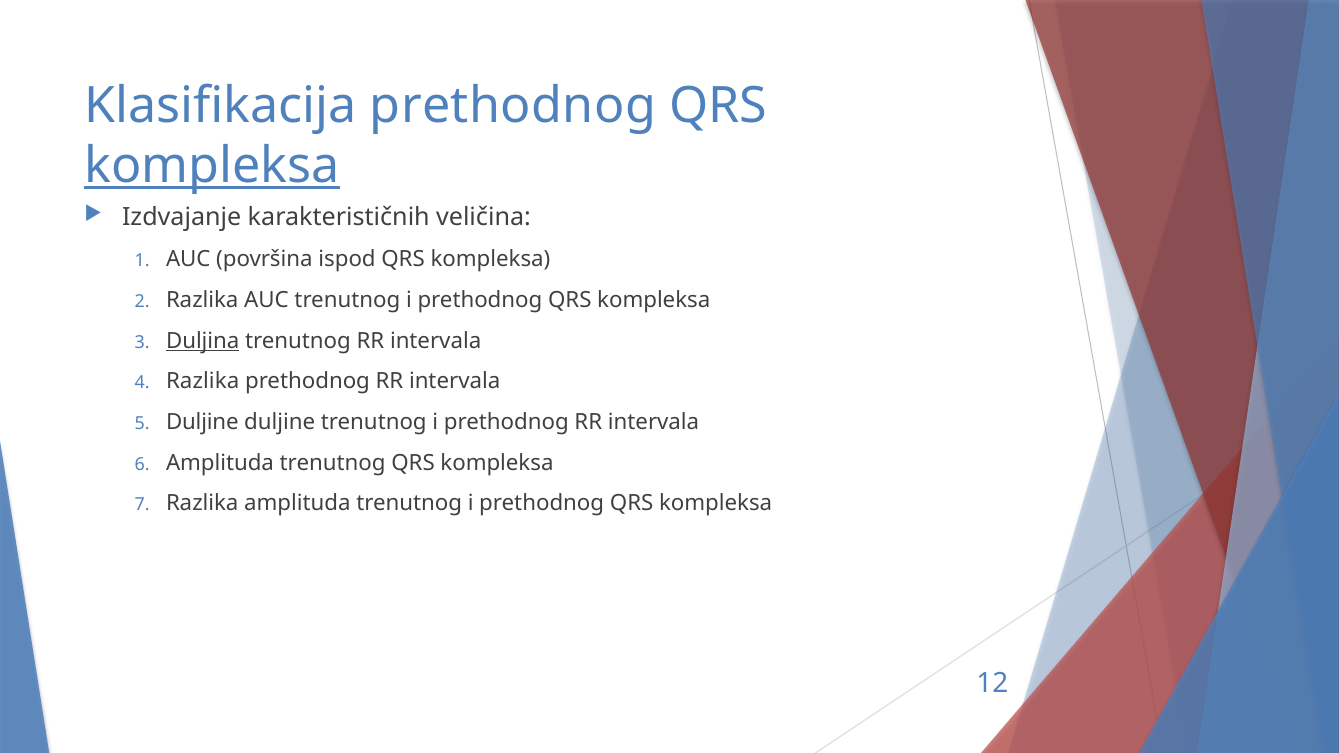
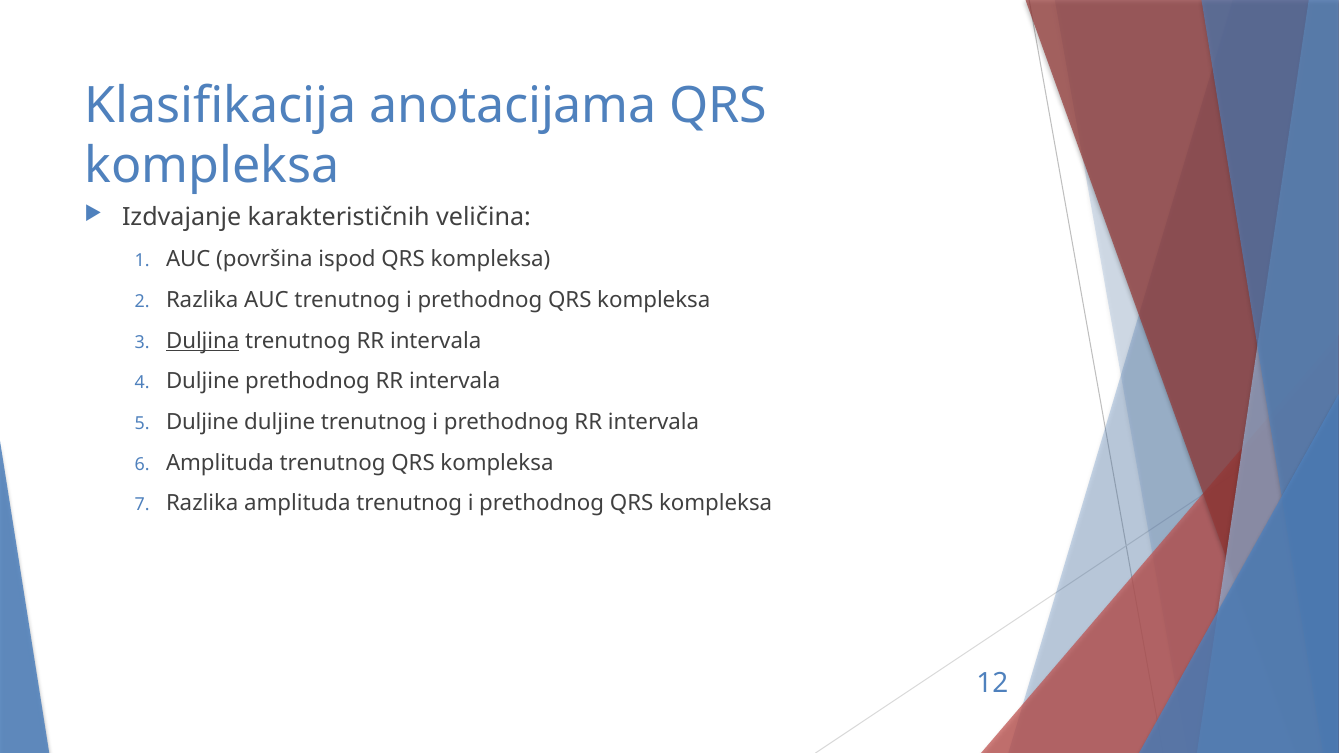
Klasifikacija prethodnog: prethodnog -> anotacijama (513, 106)
kompleksa underline: present -> none (212, 166)
Razlika: Razlika -> Duljine (203, 381)
